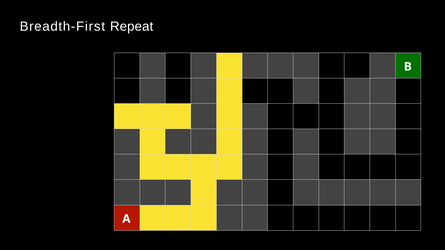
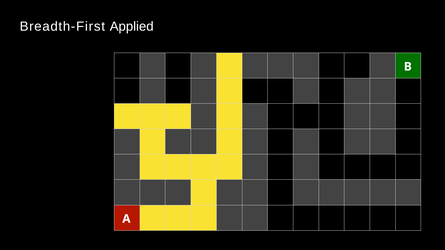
Repeat: Repeat -> Applied (132, 26)
